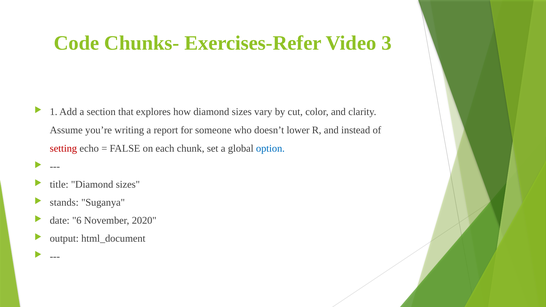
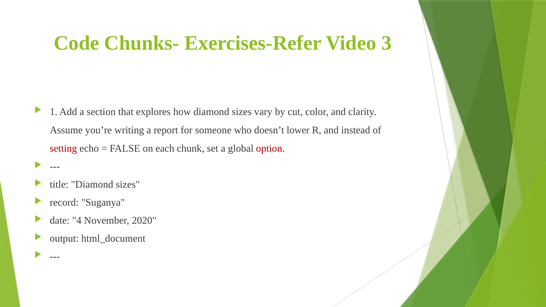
option colour: blue -> red (270, 149)
stands: stands -> record (64, 203)
6: 6 -> 4 (77, 221)
